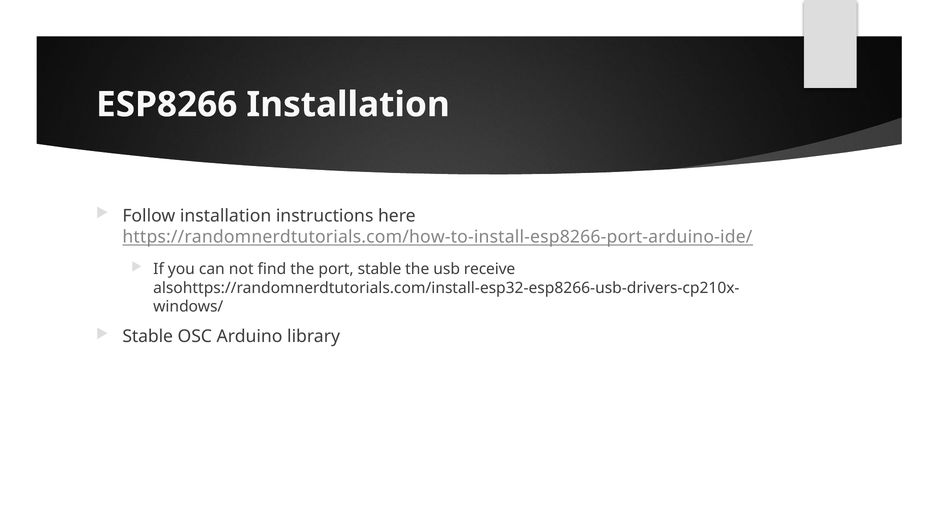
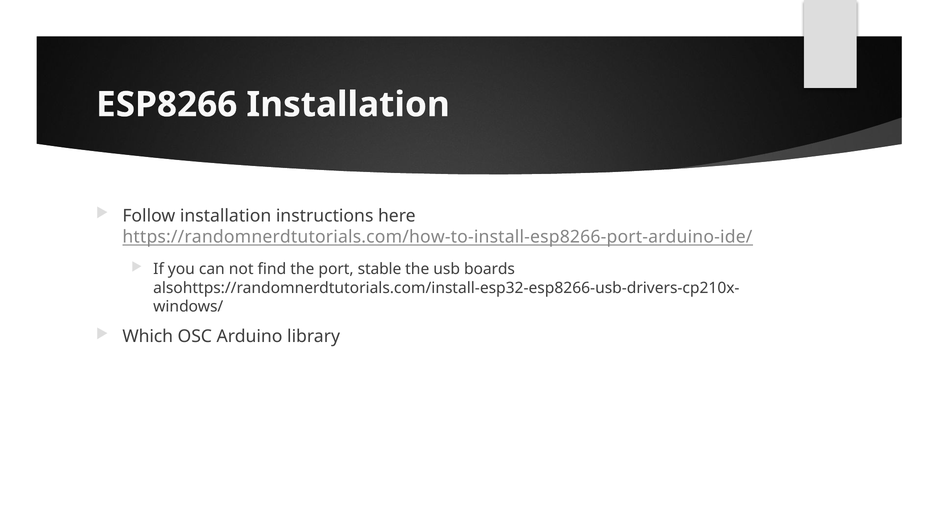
receive: receive -> boards (489, 269)
Stable: Stable -> Which (148, 337)
